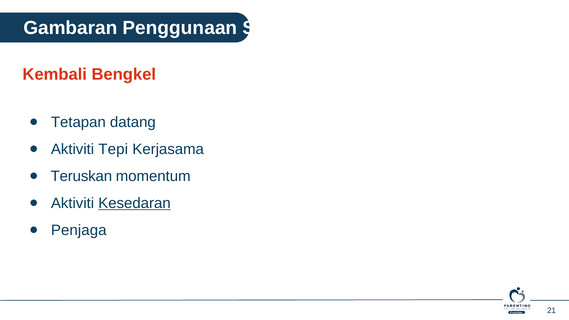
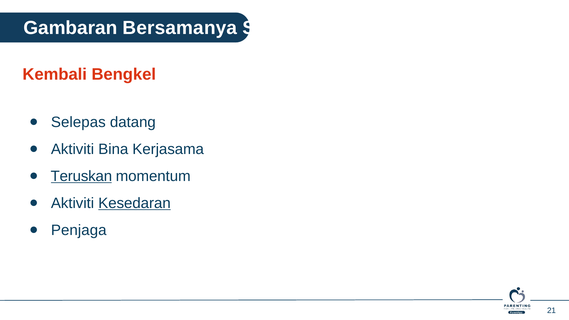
Penggunaan: Penggunaan -> Bersamanya (180, 28)
Tetapan: Tetapan -> Selepas (78, 122)
Tepi: Tepi -> Bina (113, 149)
Teruskan underline: none -> present (81, 176)
